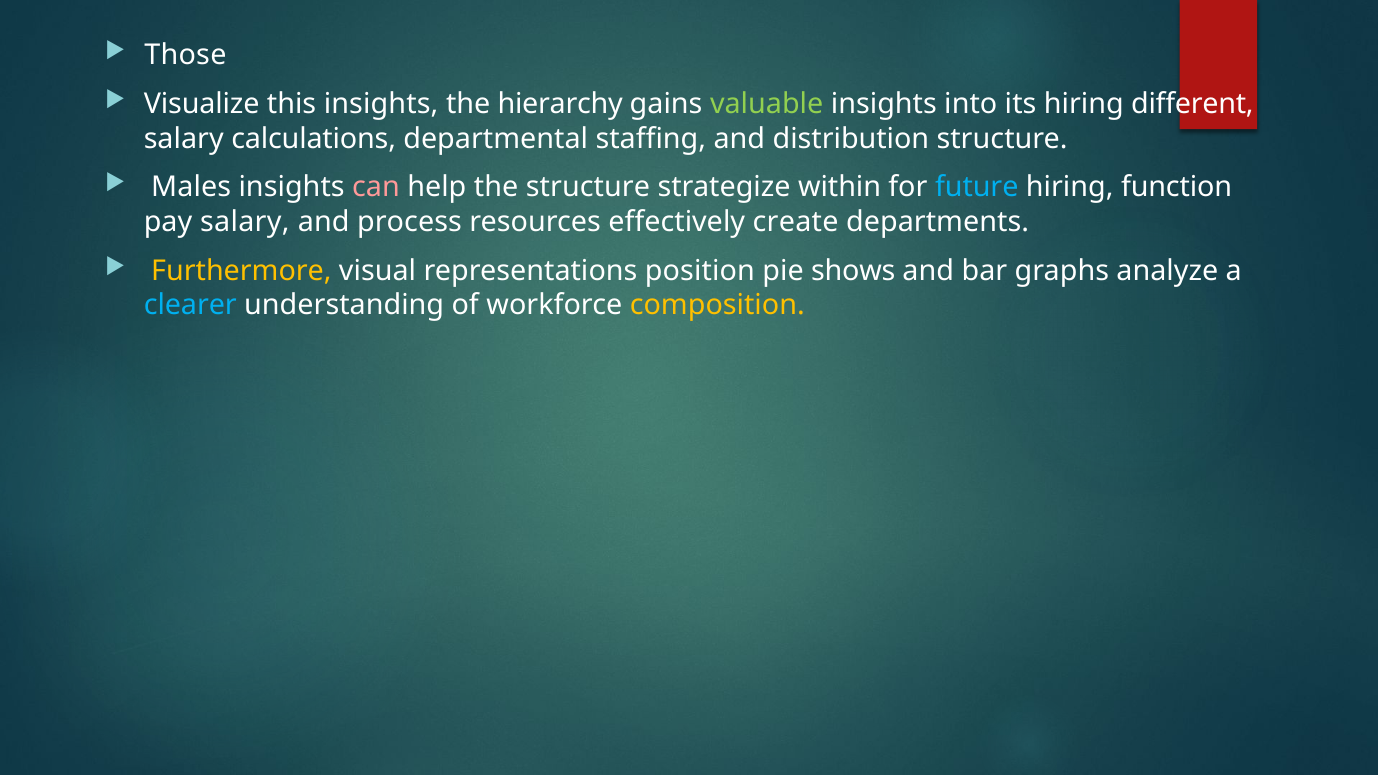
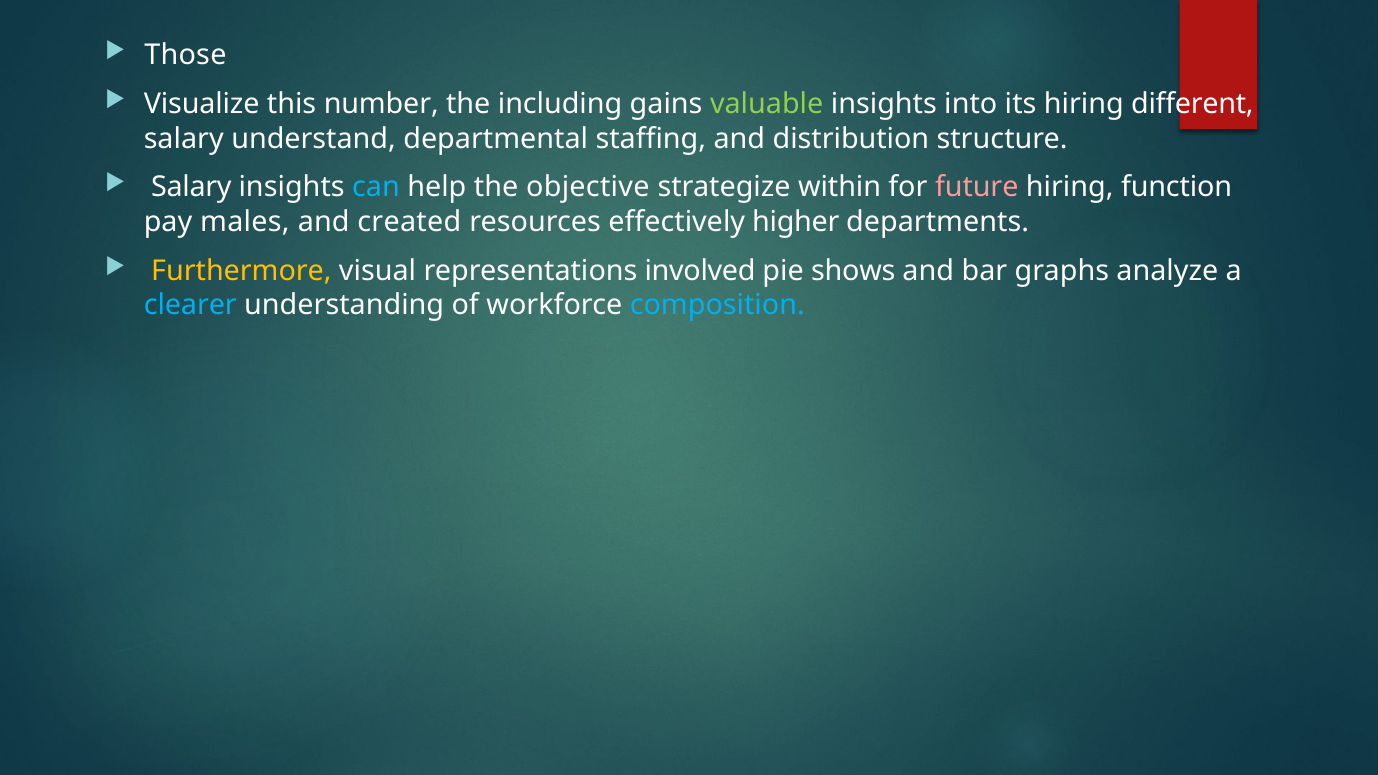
this insights: insights -> number (381, 104)
hierarchy: hierarchy -> including (560, 104)
calculations: calculations -> understand (314, 139)
Males: Males -> Salary (191, 188)
can colour: pink -> light blue (376, 188)
the structure: structure -> objective (588, 188)
future colour: light blue -> pink (977, 188)
pay salary: salary -> males (245, 222)
process: process -> created (409, 222)
create: create -> higher (796, 222)
position: position -> involved (700, 271)
composition colour: yellow -> light blue (717, 305)
